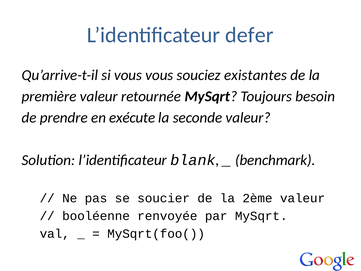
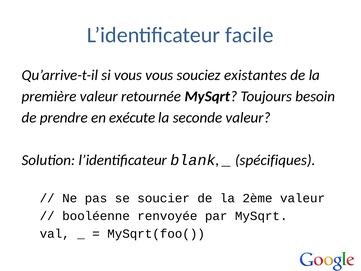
defer: defer -> facile (249, 35)
benchmark: benchmark -> spécifiques (275, 160)
